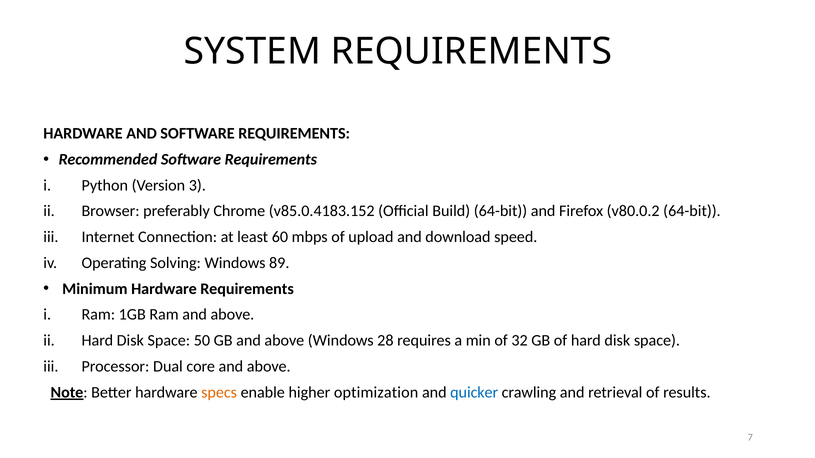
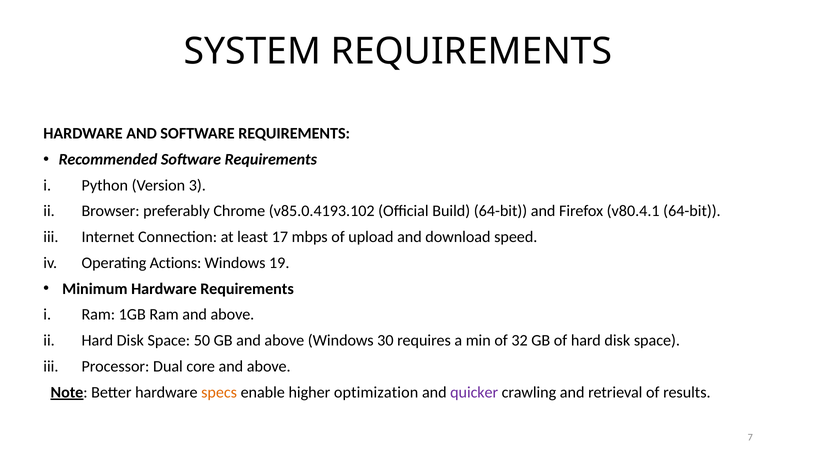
v85.0.4183.152: v85.0.4183.152 -> v85.0.4193.102 (322, 211)
v80.0.2: v80.0.2 -> v80.4.1 (633, 211)
60: 60 -> 17 (280, 237)
Solving: Solving -> Actions (176, 263)
89: 89 -> 19 (279, 263)
28: 28 -> 30 (385, 341)
quicker colour: blue -> purple (474, 393)
